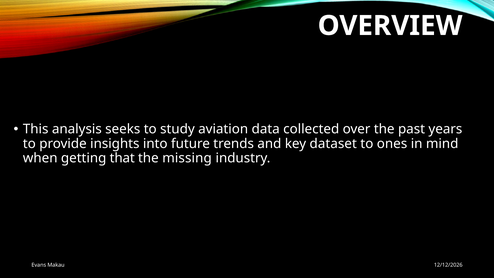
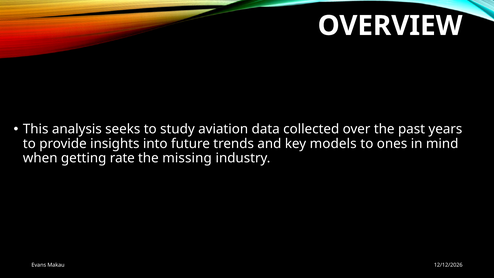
dataset: dataset -> models (333, 144)
that: that -> rate (122, 158)
